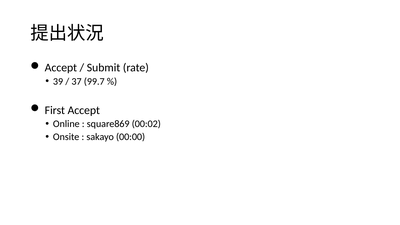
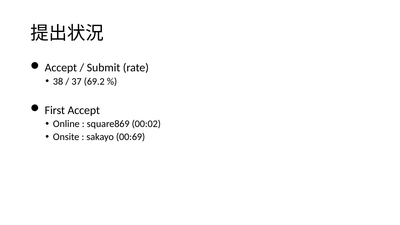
39: 39 -> 38 (58, 81)
99.7: 99.7 -> 69.2 (94, 81)
00:00: 00:00 -> 00:69 (131, 137)
